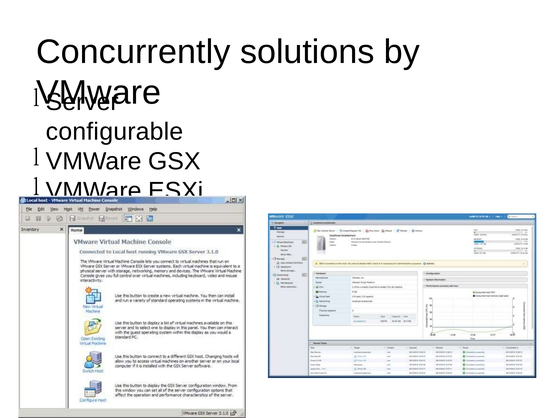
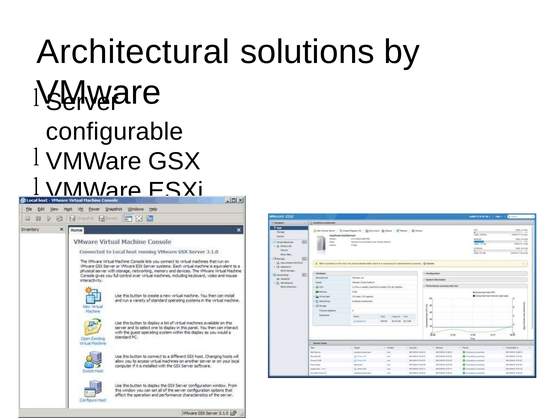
Concurrently: Concurrently -> Architectural (133, 52)
